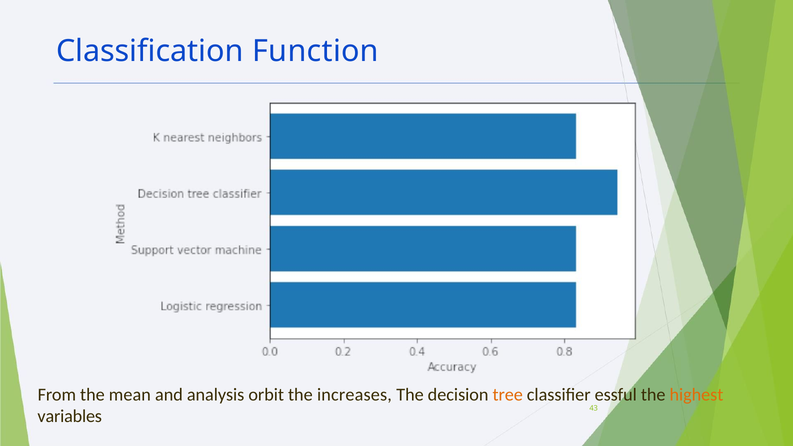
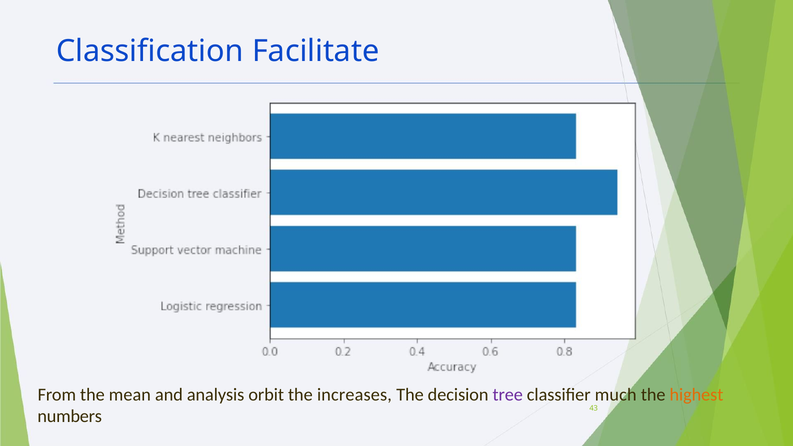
Function: Function -> Facilitate (316, 51)
tree colour: orange -> purple (508, 395)
essful: essful -> much (616, 395)
variables: variables -> numbers (70, 417)
